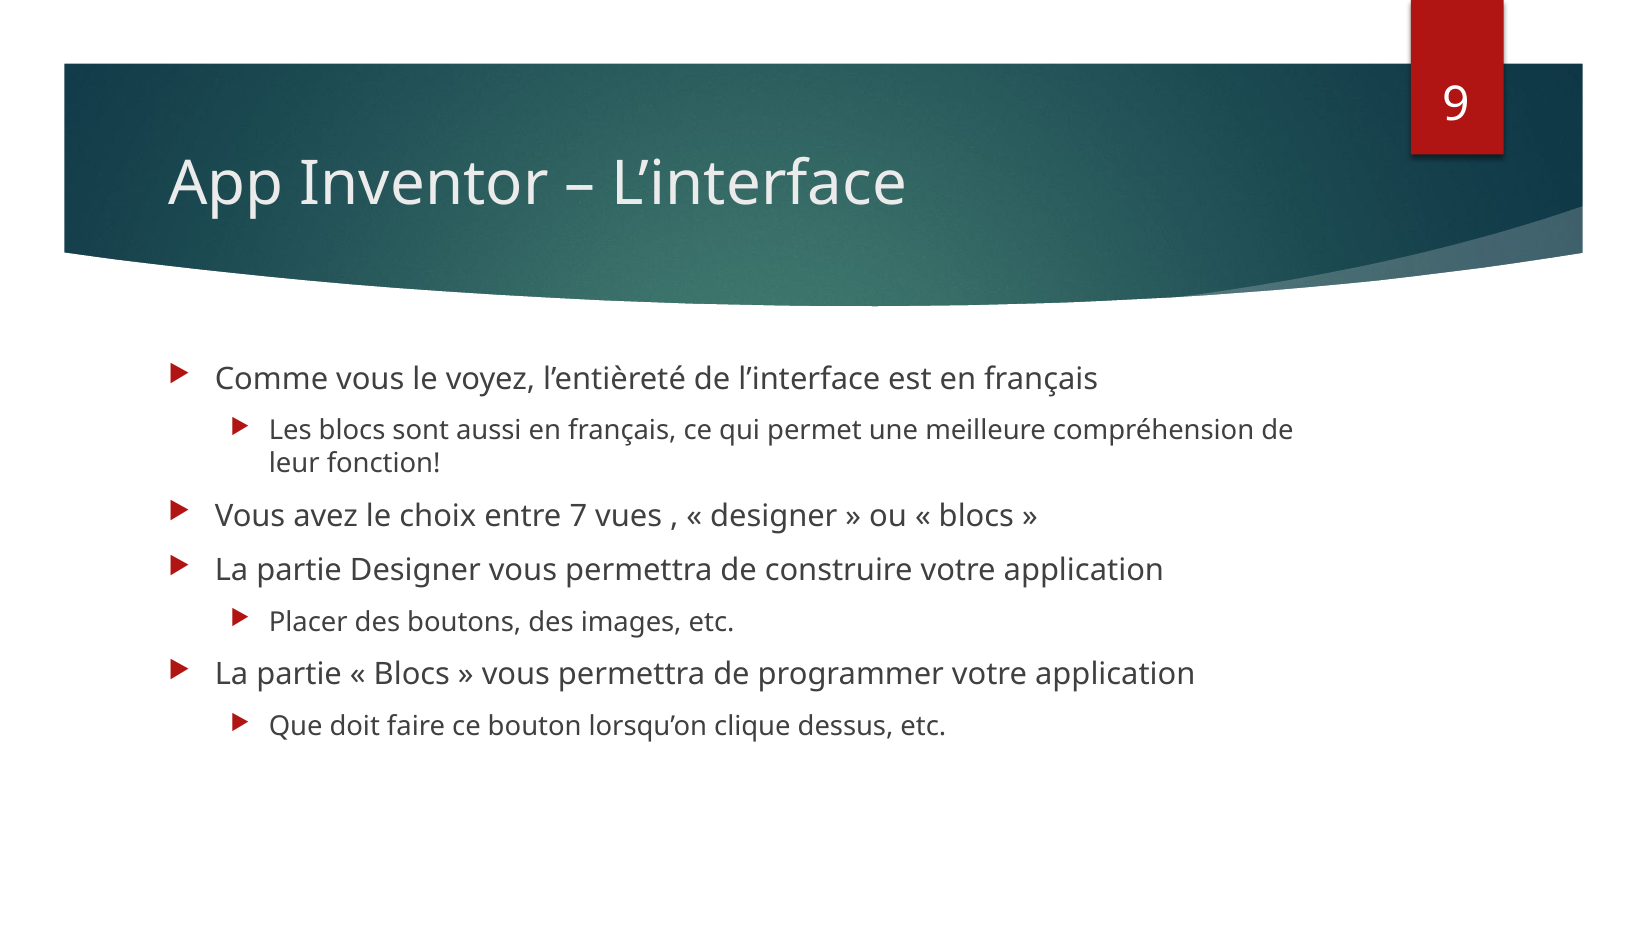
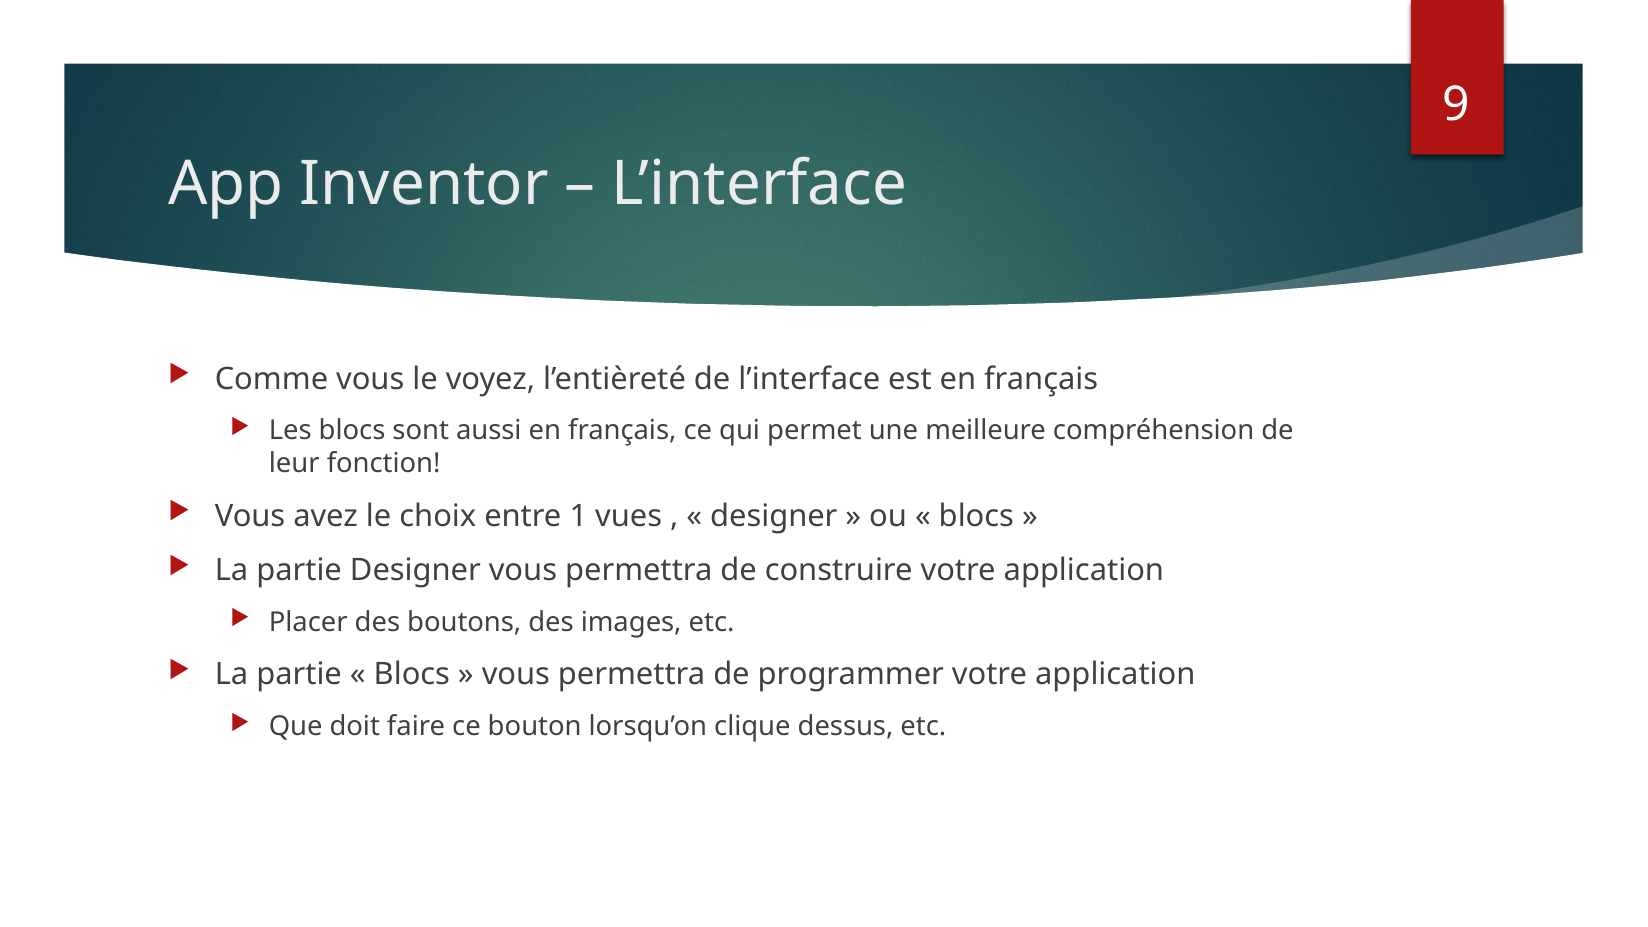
7: 7 -> 1 (578, 516)
